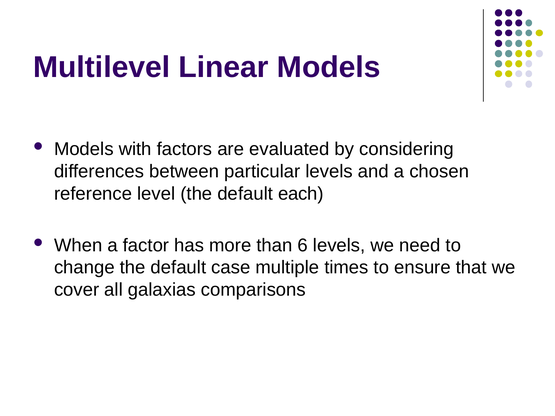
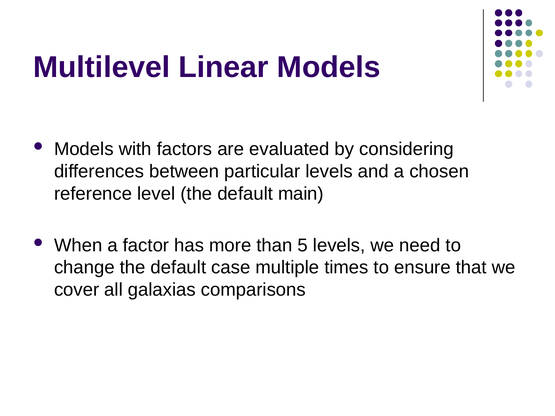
each: each -> main (301, 194)
6: 6 -> 5 (303, 245)
